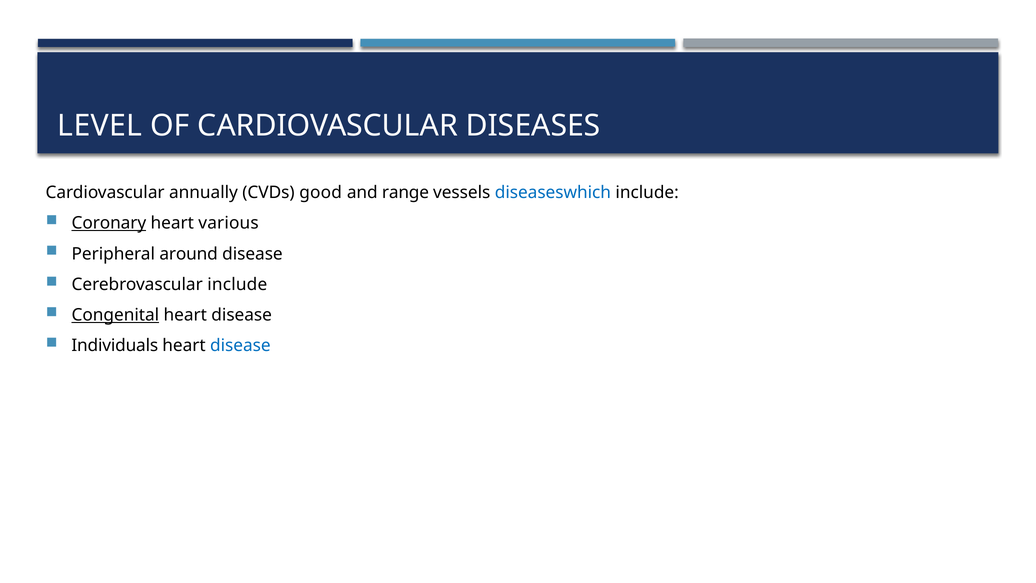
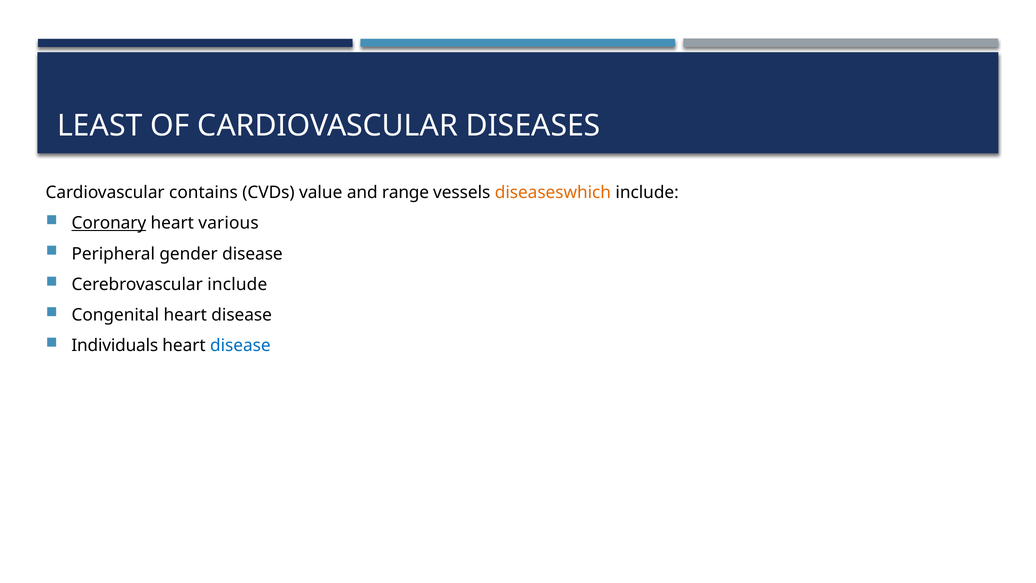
LEVEL: LEVEL -> LEAST (100, 126)
annually: annually -> contains (203, 193)
good: good -> value (321, 193)
diseaseswhich colour: blue -> orange (553, 193)
around: around -> gender (189, 254)
Congenital underline: present -> none (115, 315)
